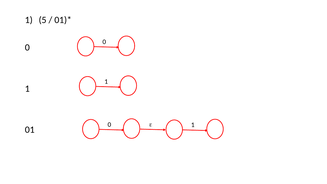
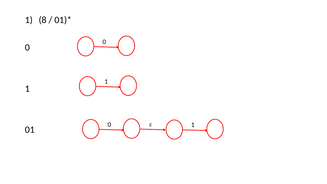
5: 5 -> 8 (43, 20)
